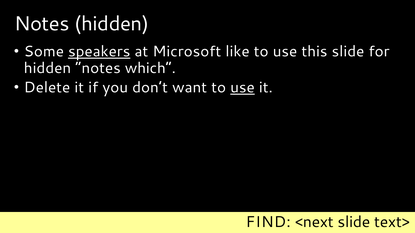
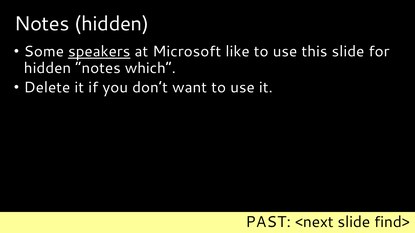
use underline: present -> none (242, 88)
FIND: FIND -> PAST (268, 222)
text>: text> -> find> (392, 222)
